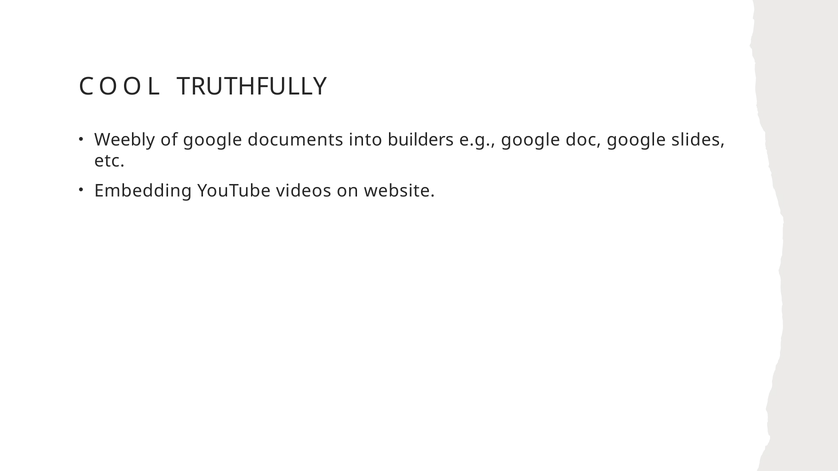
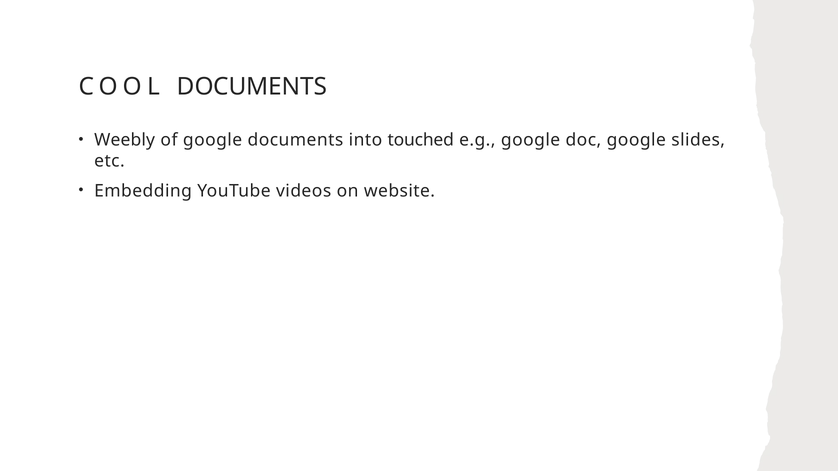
COOL TRUTHFULLY: TRUTHFULLY -> DOCUMENTS (252, 87)
builders: builders -> touched (421, 140)
